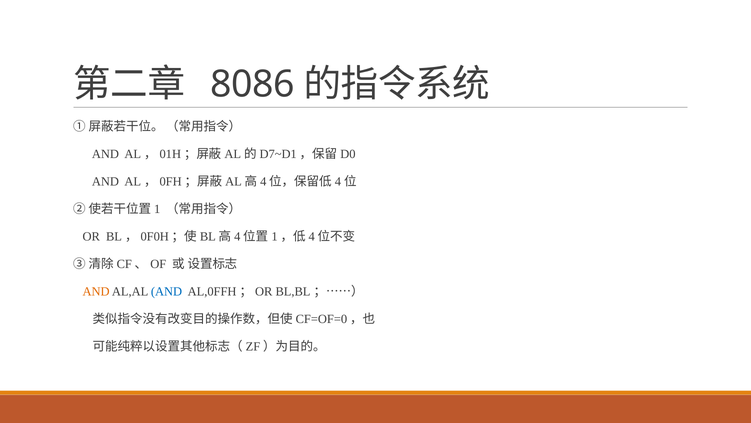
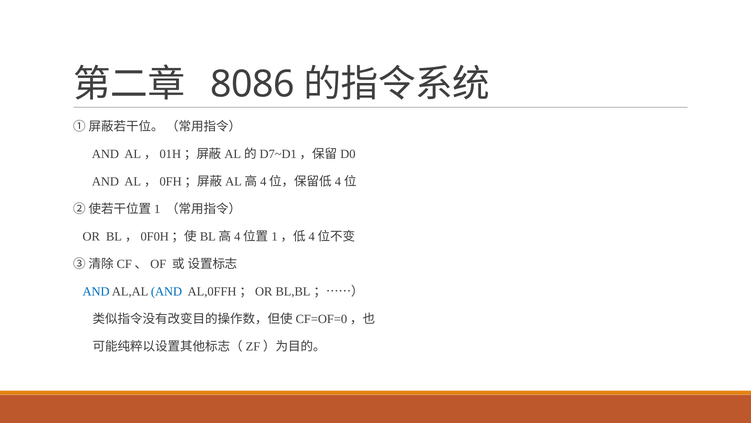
AND colour: orange -> blue (96, 291)
